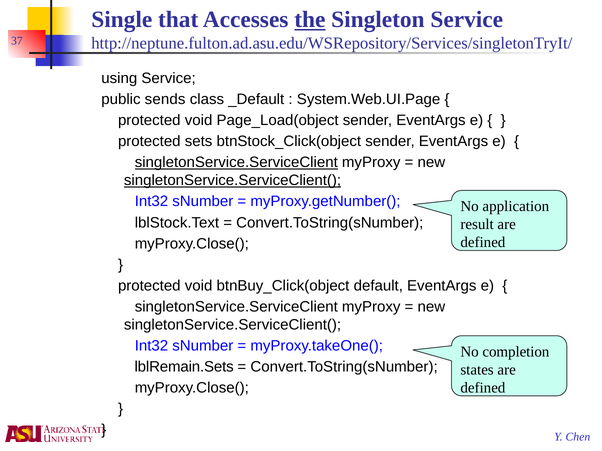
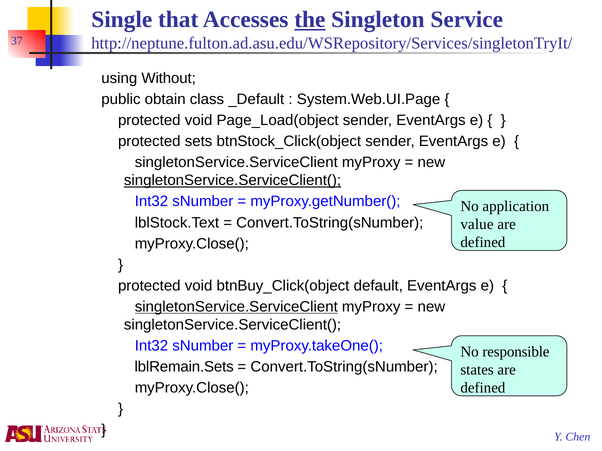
using Service: Service -> Without (169, 78)
sends: sends -> obtain (165, 99)
singletonService.ServiceClient underline: present -> none (236, 163)
result: result -> value (477, 225)
singletonService.ServiceClient underline: none -> present (236, 307)
completion: completion -> responsible (516, 352)
